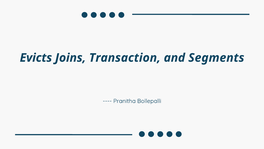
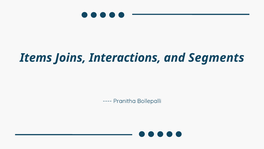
Evicts: Evicts -> Items (36, 58)
Transaction: Transaction -> Interactions (125, 58)
